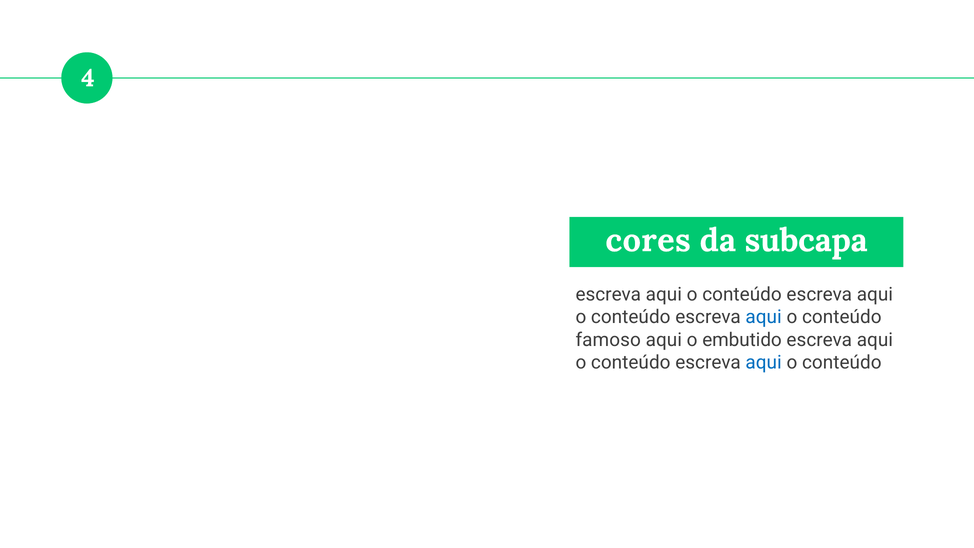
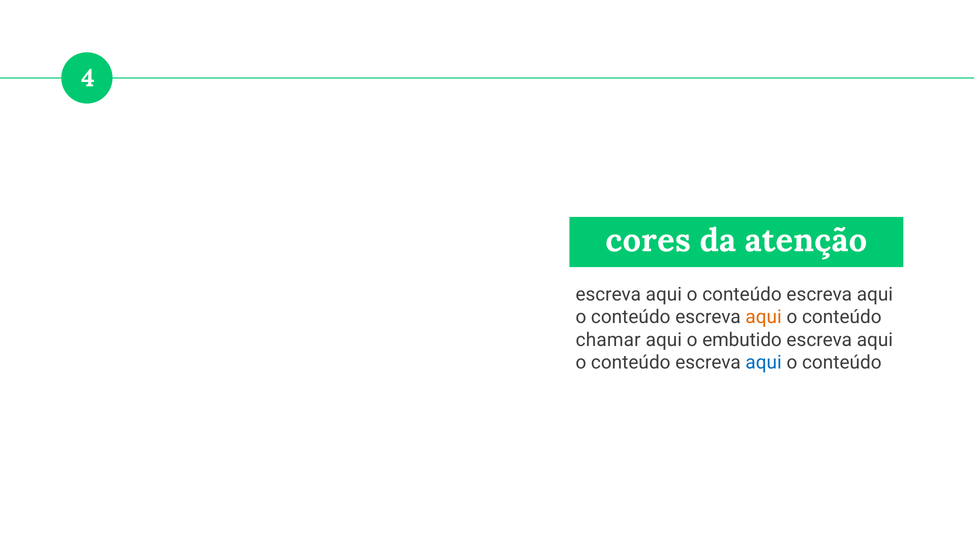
subcapa: subcapa -> atenção (806, 240)
aqui colour: blue -> orange (764, 317)
famoso: famoso -> chamar (608, 340)
